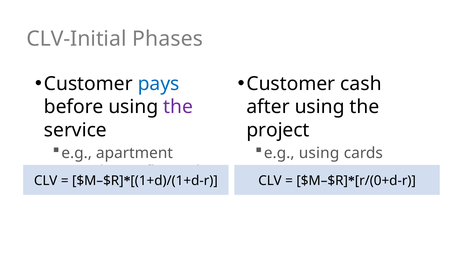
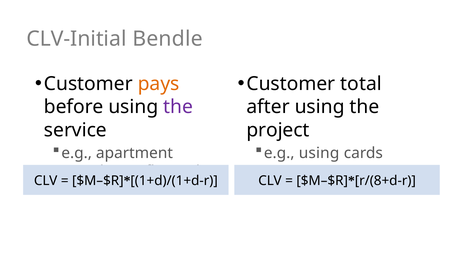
Phases: Phases -> Bendle (168, 39)
pays colour: blue -> orange (159, 84)
cash: cash -> total (361, 84)
r/(0+d-r: r/(0+d-r -> r/(8+d-r (385, 181)
